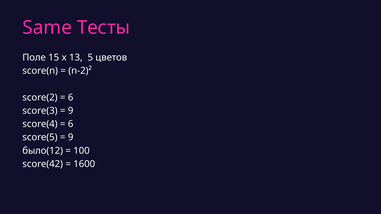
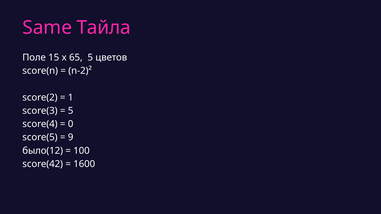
Тесты: Тесты -> Тайла (104, 28)
13: 13 -> 65 (76, 58)
6: 6 -> 1 (71, 98)
9: 9 -> 5 (71, 111)
6: 6 -> 0 (71, 124)
